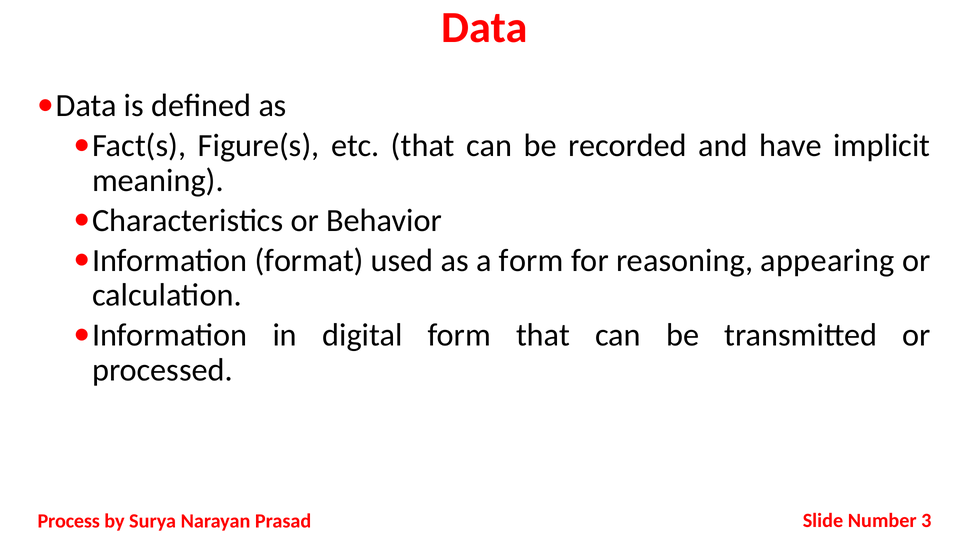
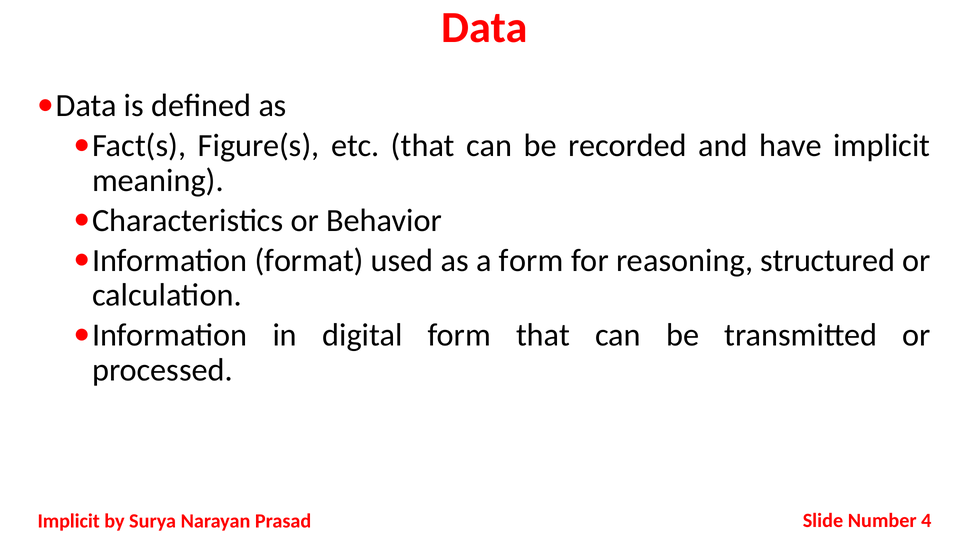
appearing: appearing -> structured (828, 260)
Process: Process -> Implicit (69, 521)
3: 3 -> 4 (926, 521)
